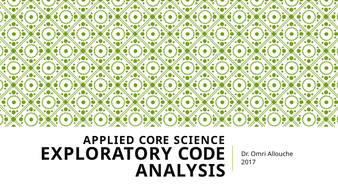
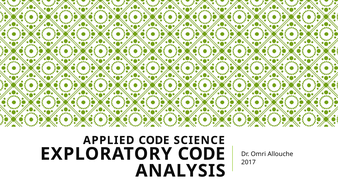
APPLIED CORE: CORE -> CODE (154, 140)
